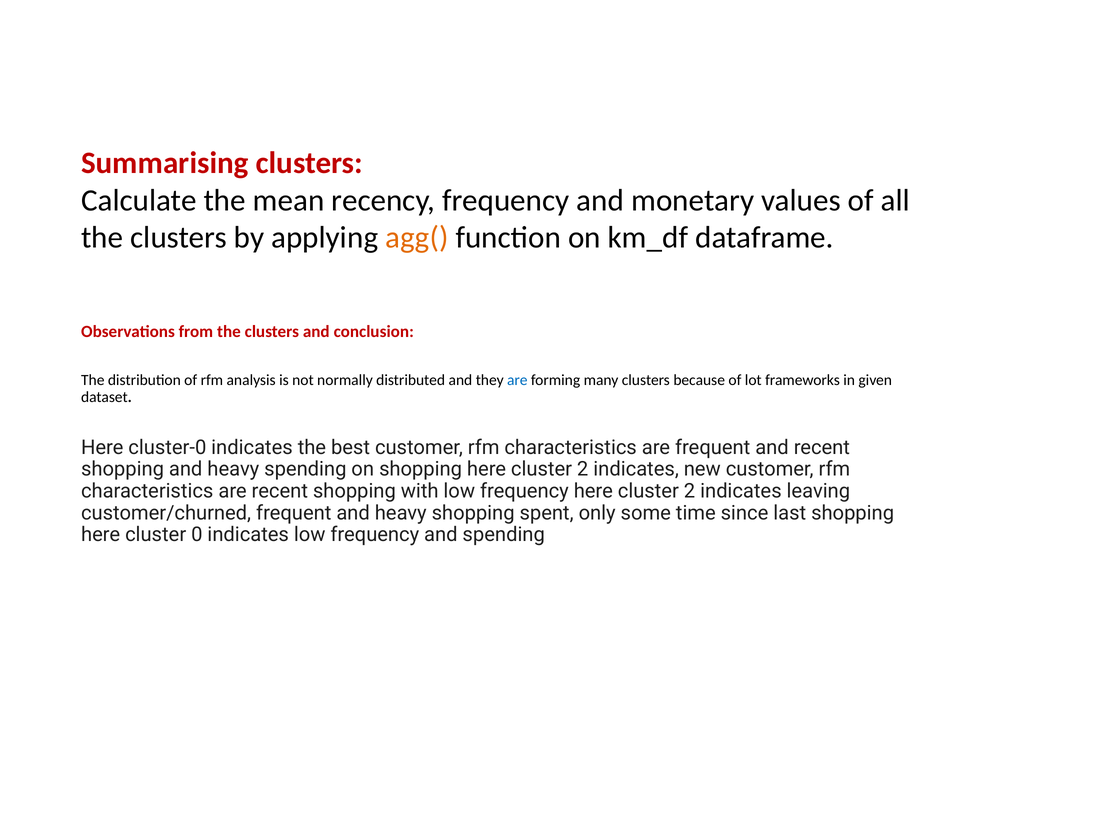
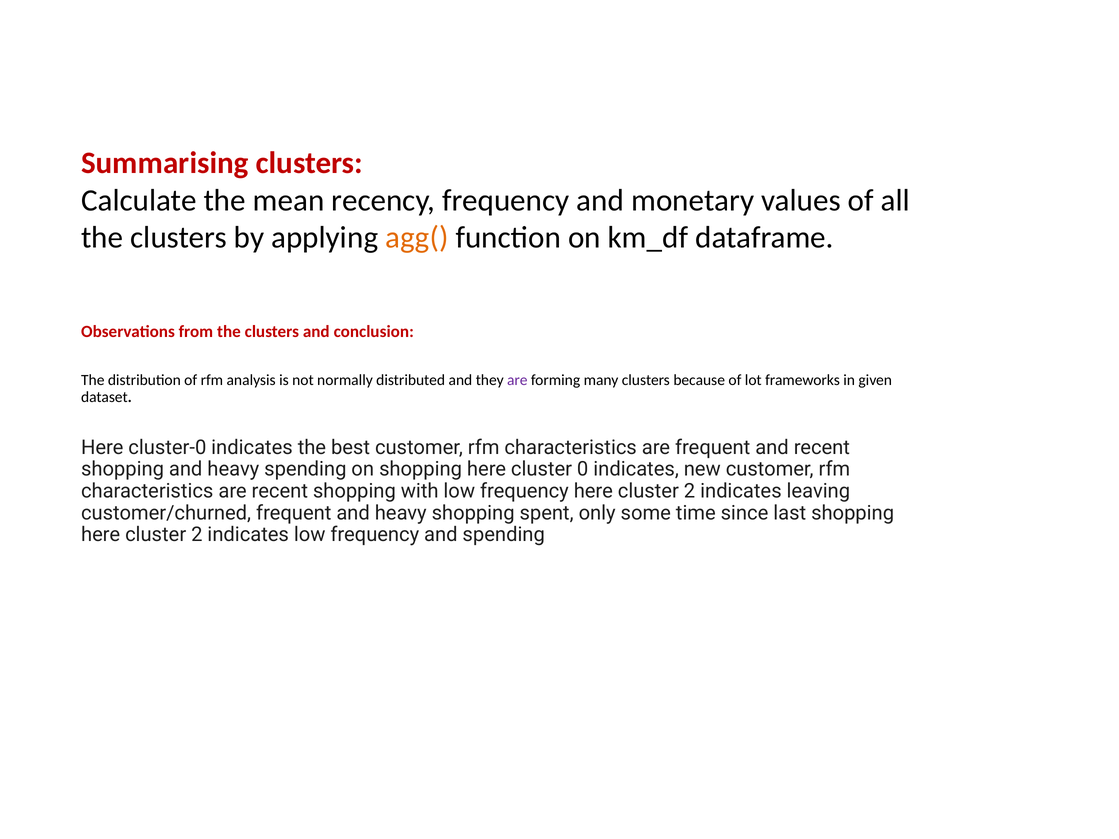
are colour: blue -> purple (517, 380)
shopping here cluster 2: 2 -> 0 (583, 469)
0: 0 -> 2 (197, 535)
